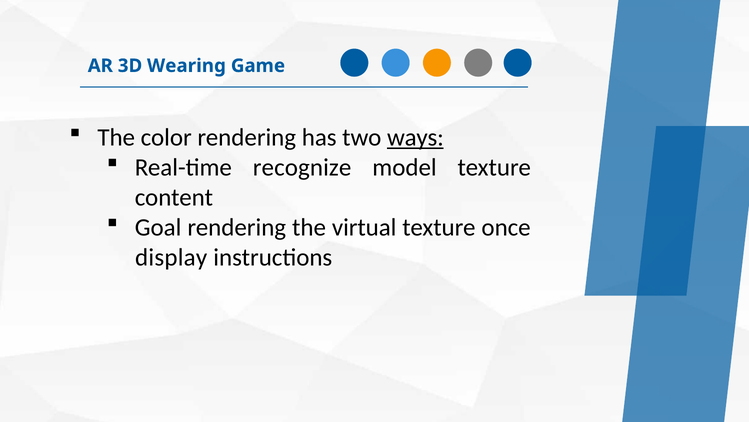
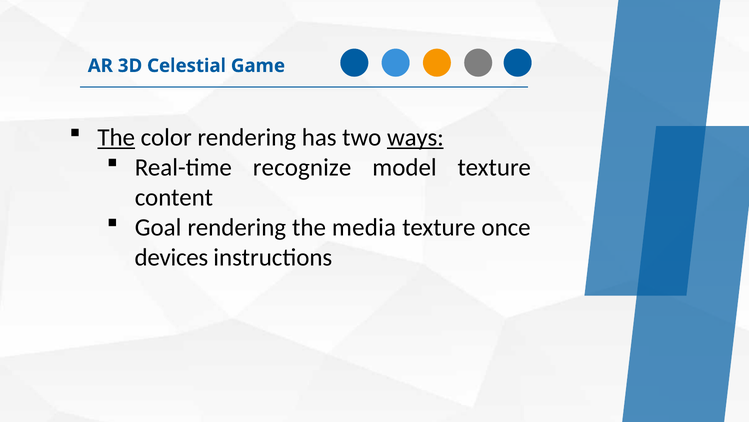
Wearing: Wearing -> Celestial (187, 66)
The underline: none -> present (116, 137)
virtual: virtual -> media (364, 227)
display: display -> devices (171, 257)
